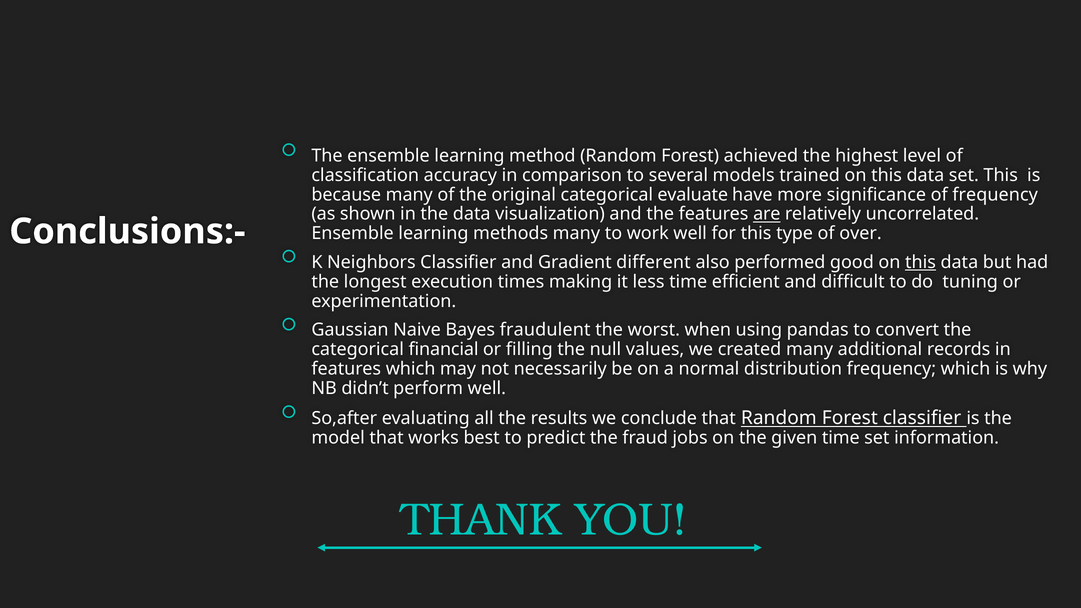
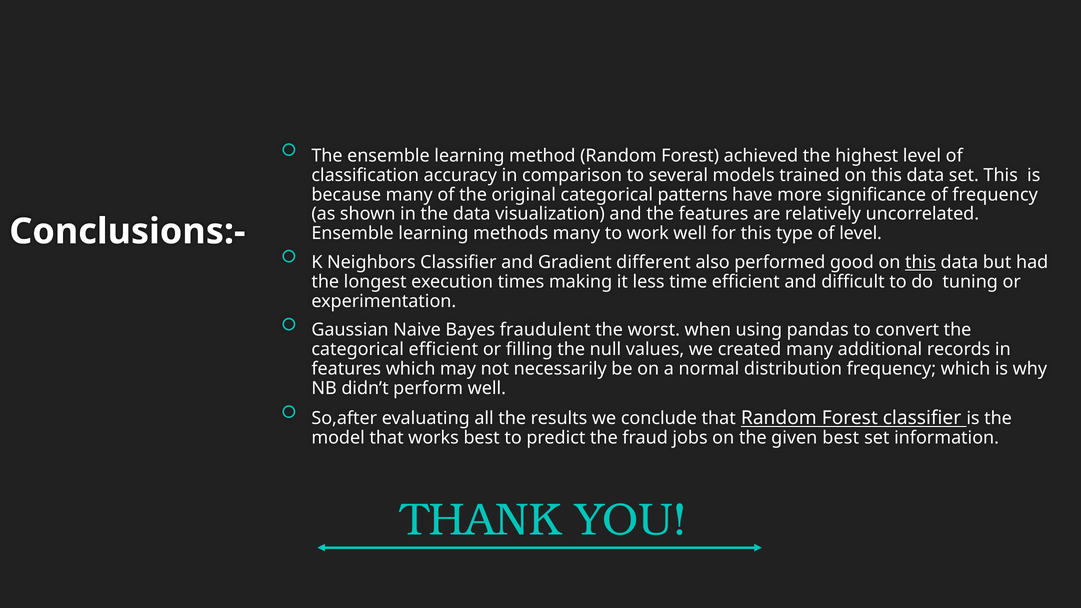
evaluate: evaluate -> patterns (693, 195)
are underline: present -> none (767, 214)
of over: over -> level (861, 234)
categorical financial: financial -> efficient (443, 349)
given time: time -> best (841, 438)
